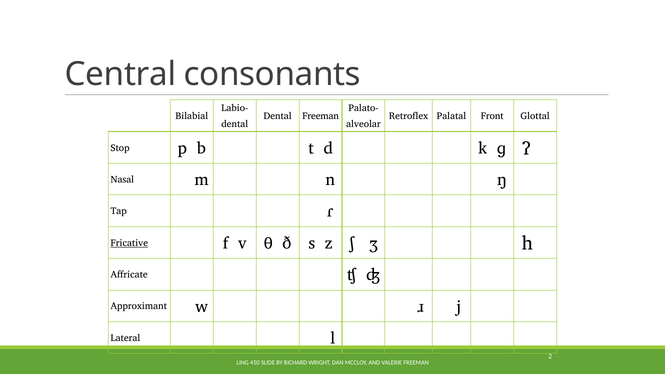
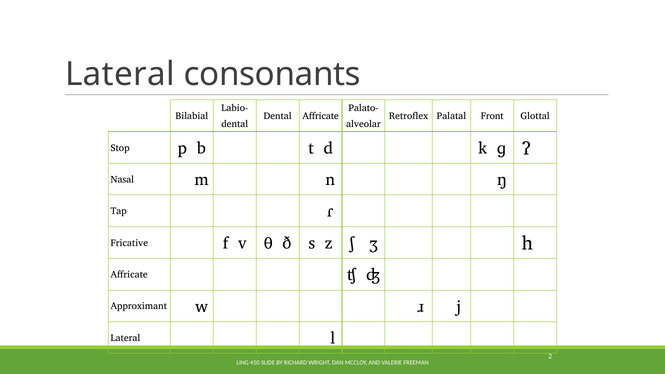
Central: Central -> Lateral (120, 75)
Dental Freeman: Freeman -> Affricate (321, 116)
Fricative underline: present -> none (129, 243)
